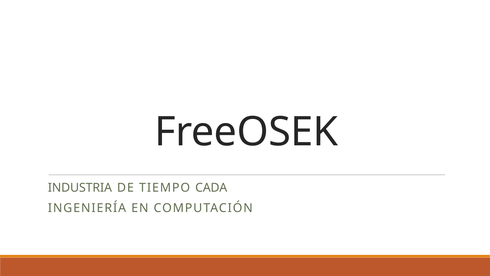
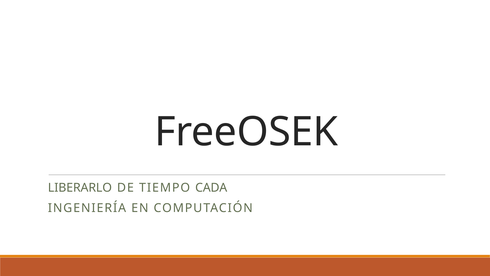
INDUSTRIA: INDUSTRIA -> LIBERARLO (80, 187)
